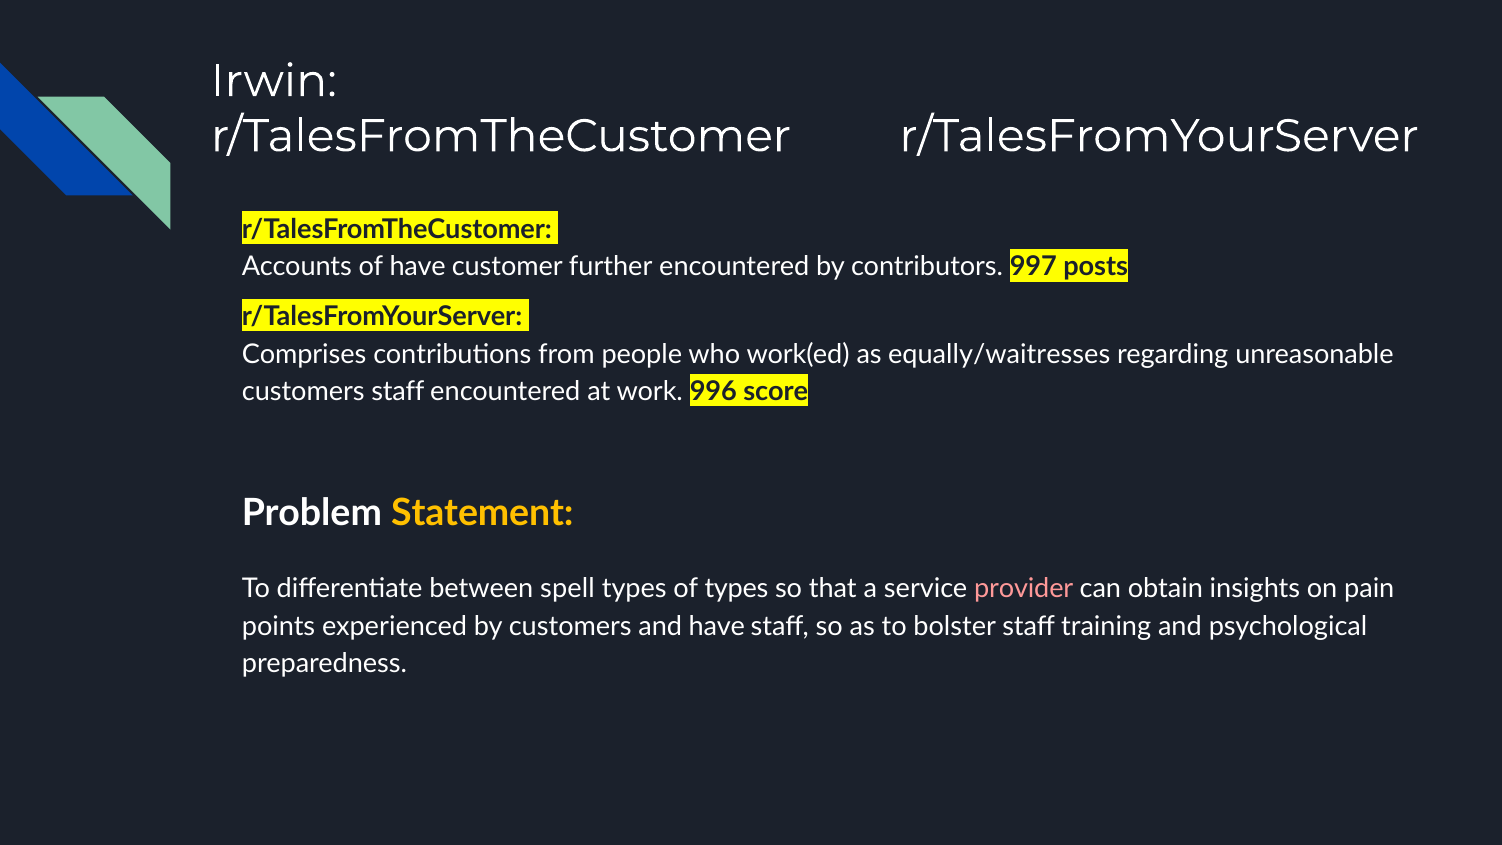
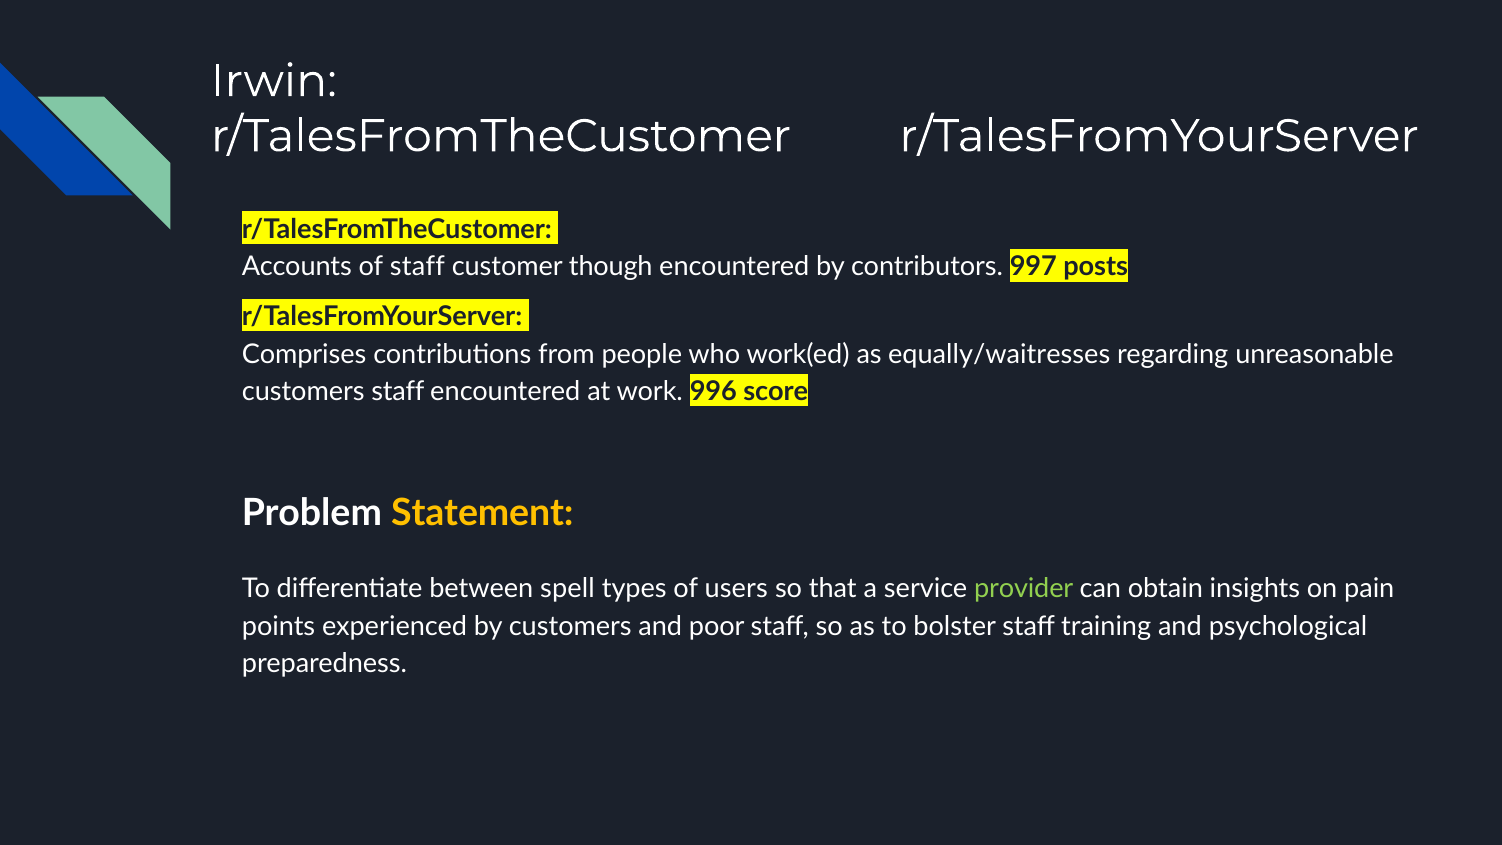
of have: have -> staff (417, 267)
further: further -> though (611, 267)
of types: types -> users (736, 589)
provider colour: pink -> light green (1024, 589)
and have: have -> poor (717, 626)
